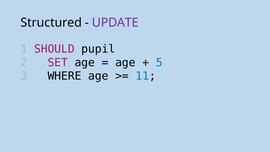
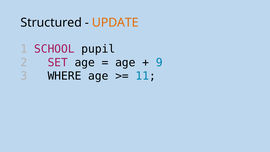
UPDATE colour: purple -> orange (115, 23)
SHOULD: SHOULD -> SCHOOL (54, 49)
5: 5 -> 9 (159, 62)
